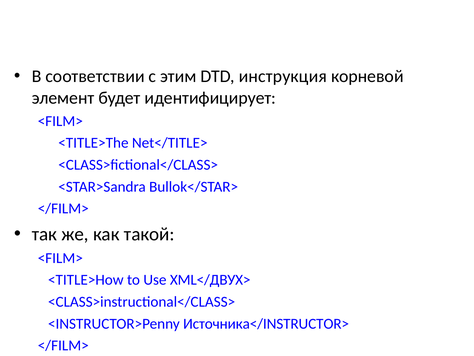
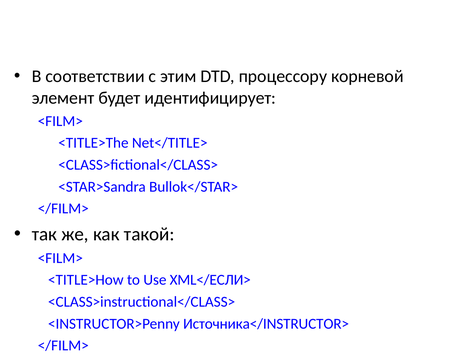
инструкция: инструкция -> процессору (283, 76)
XML</ДВУХ>: XML</ДВУХ> -> XML</ЕСЛИ> (210, 280)
